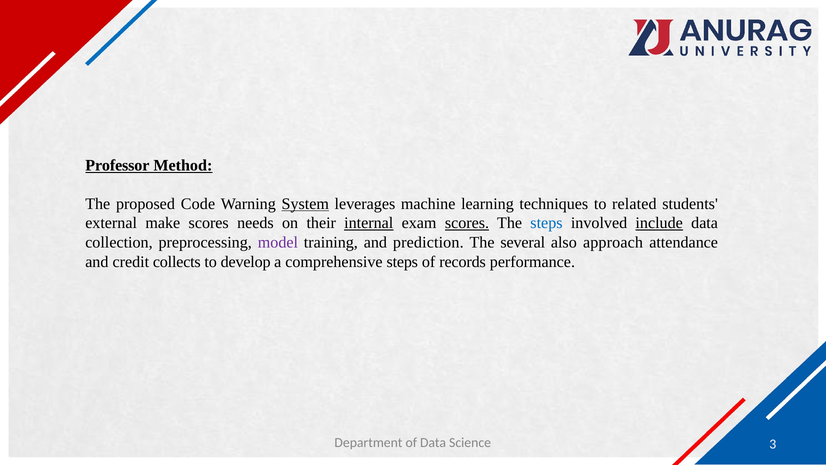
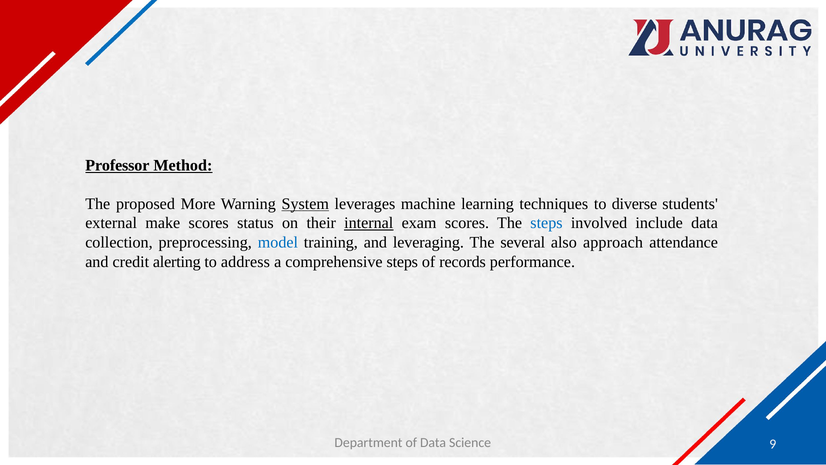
Code: Code -> More (198, 204)
related: related -> diverse (634, 204)
needs: needs -> status (255, 223)
scores underline: present -> none (467, 223)
include underline: present -> none (659, 223)
model colour: purple -> blue (278, 242)
prediction: prediction -> leveraging (428, 242)
collects: collects -> alerting (177, 262)
develop: develop -> address (245, 262)
3: 3 -> 9 (773, 444)
